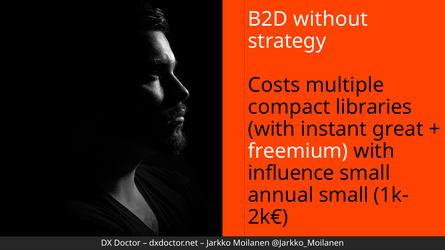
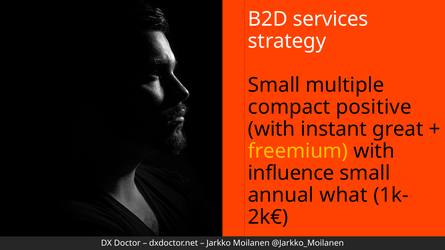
without: without -> services (331, 19)
Costs: Costs -> Small (274, 85)
libraries: libraries -> positive (374, 107)
freemium colour: white -> yellow (298, 151)
annual small: small -> what (344, 195)
